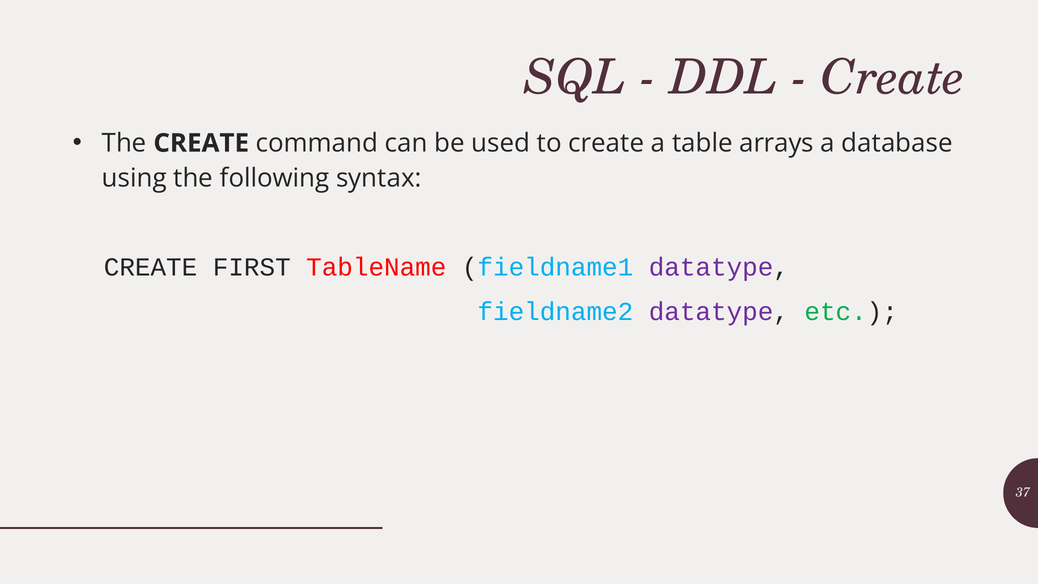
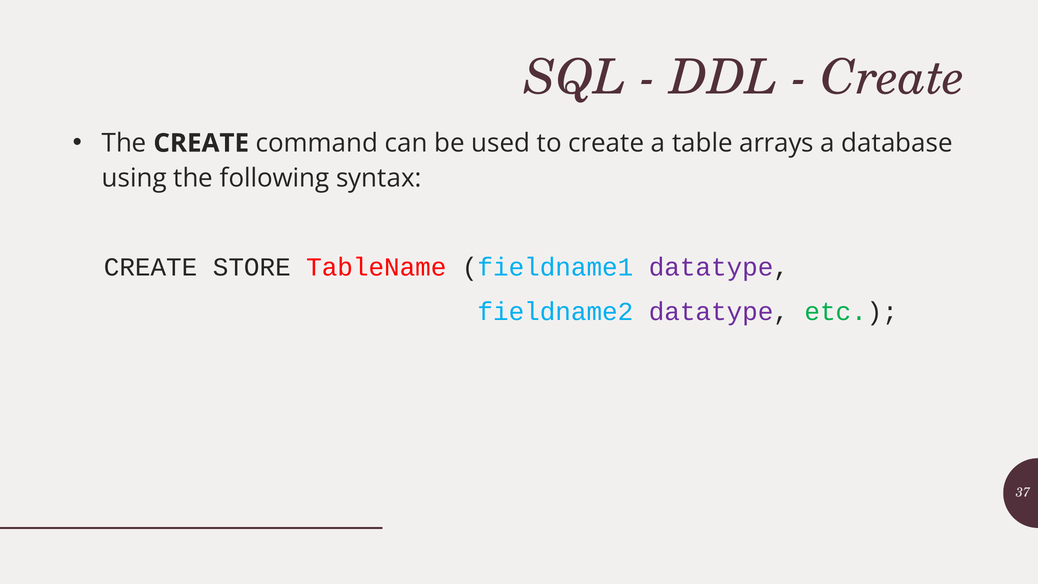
FIRST: FIRST -> STORE (252, 267)
